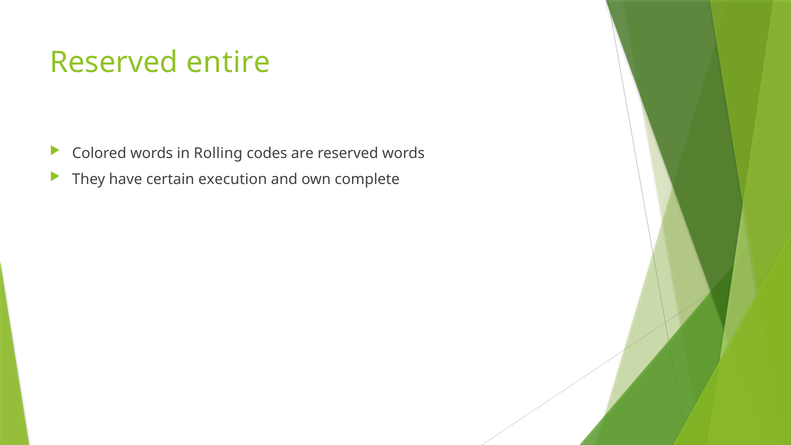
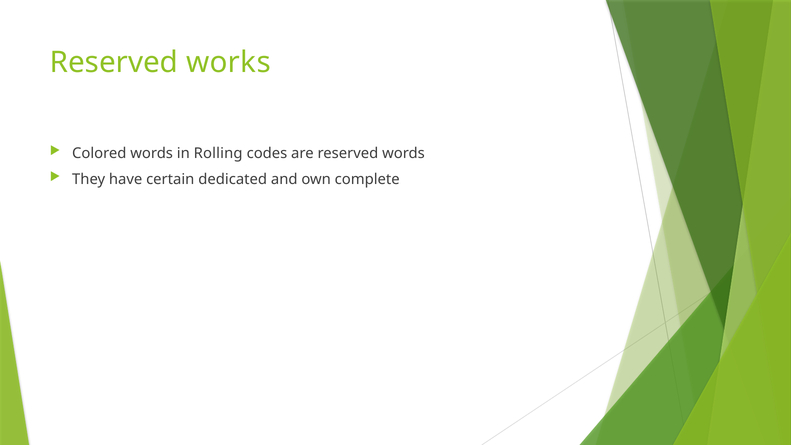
entire: entire -> works (228, 62)
execution: execution -> dedicated (233, 179)
